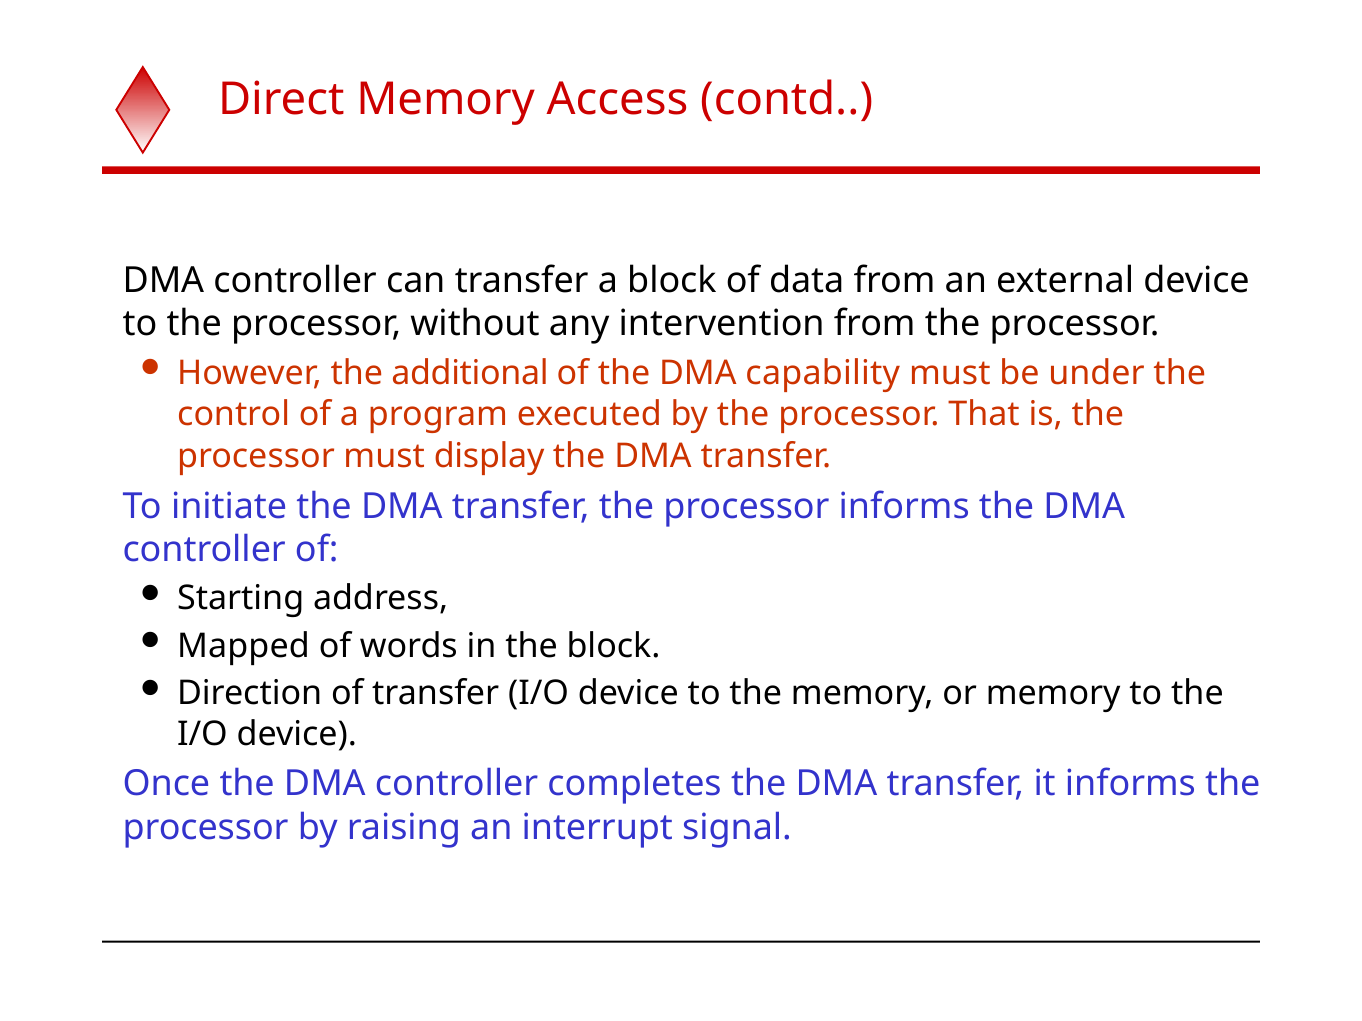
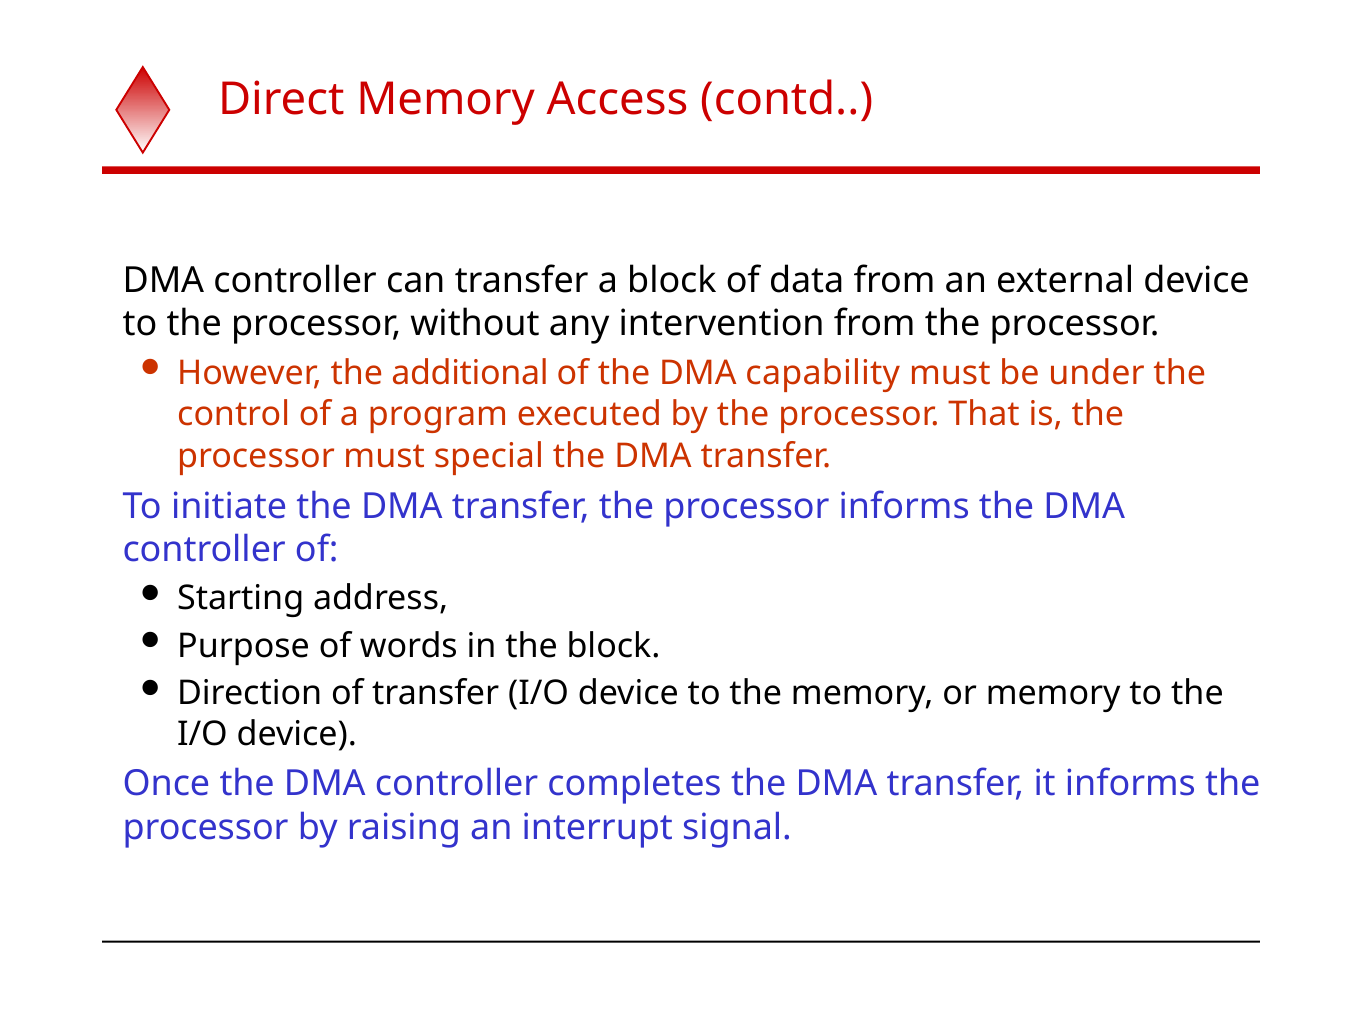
display: display -> special (489, 457)
Mapped: Mapped -> Purpose (244, 646)
